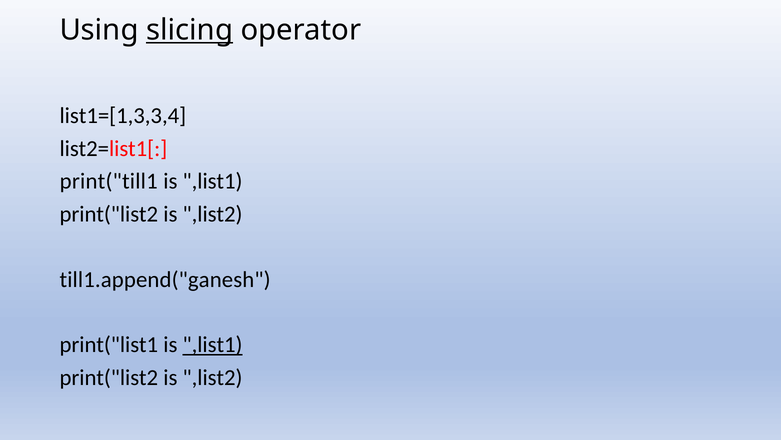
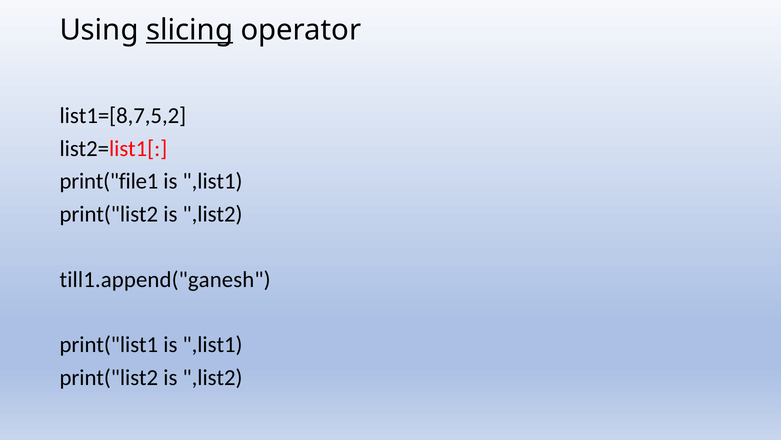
list1=[1,3,3,4: list1=[1,3,3,4 -> list1=[8,7,5,2 (123, 116)
print("till1: print("till1 -> print("file1 (109, 181)
,list1 underline: present -> none (213, 344)
